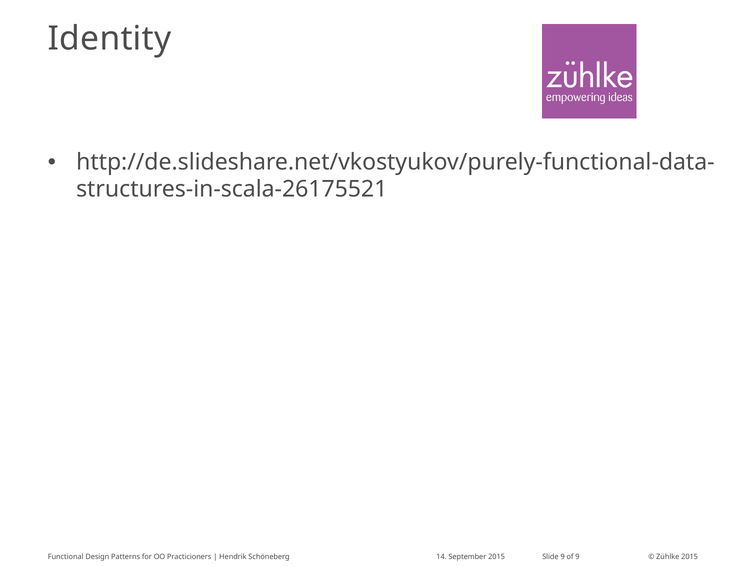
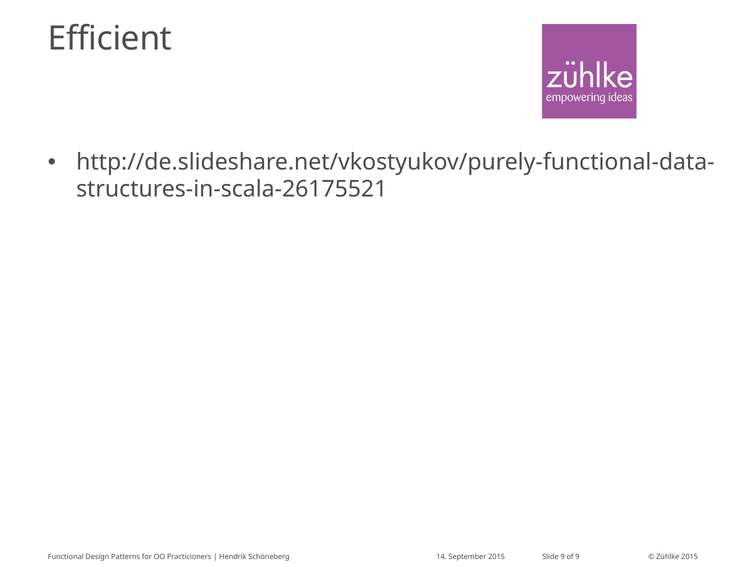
Identity: Identity -> Efficient (110, 39)
